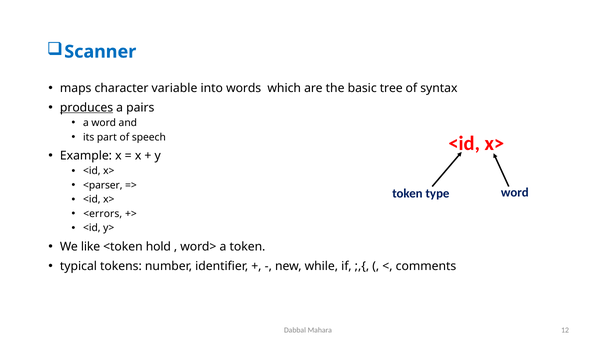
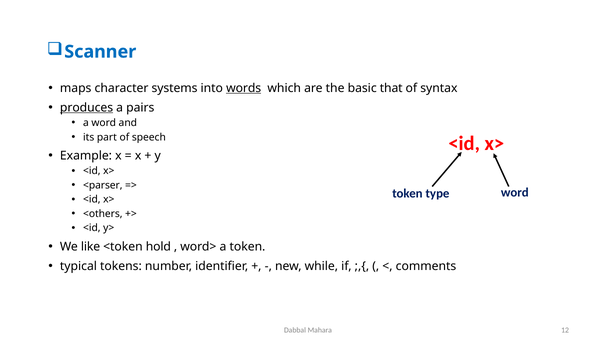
variable: variable -> systems (175, 88)
words underline: none -> present (244, 88)
tree: tree -> that (391, 88)
<errors: <errors -> <others (103, 214)
